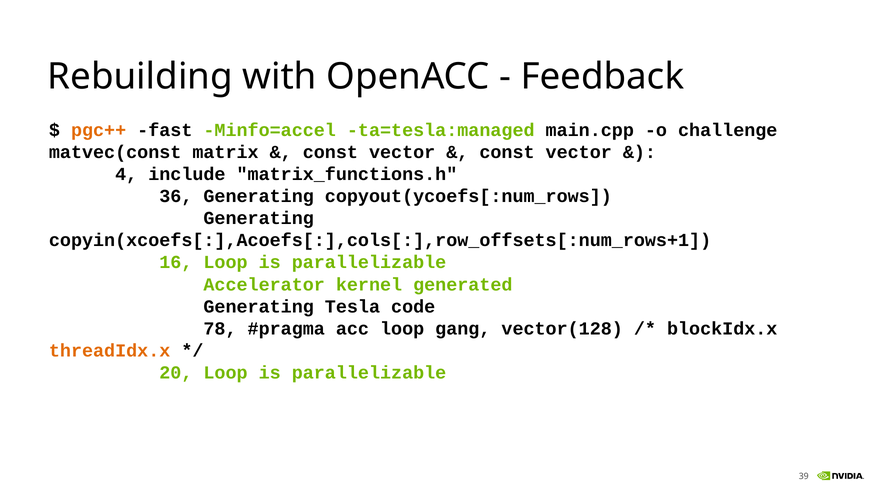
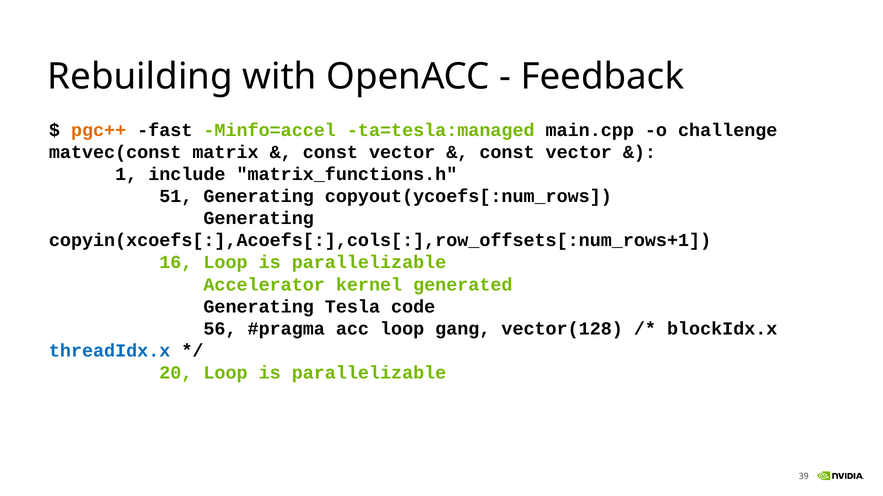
4: 4 -> 1 (126, 174)
36: 36 -> 51 (176, 197)
78: 78 -> 56 (220, 329)
threadIdx.x colour: orange -> blue (110, 351)
